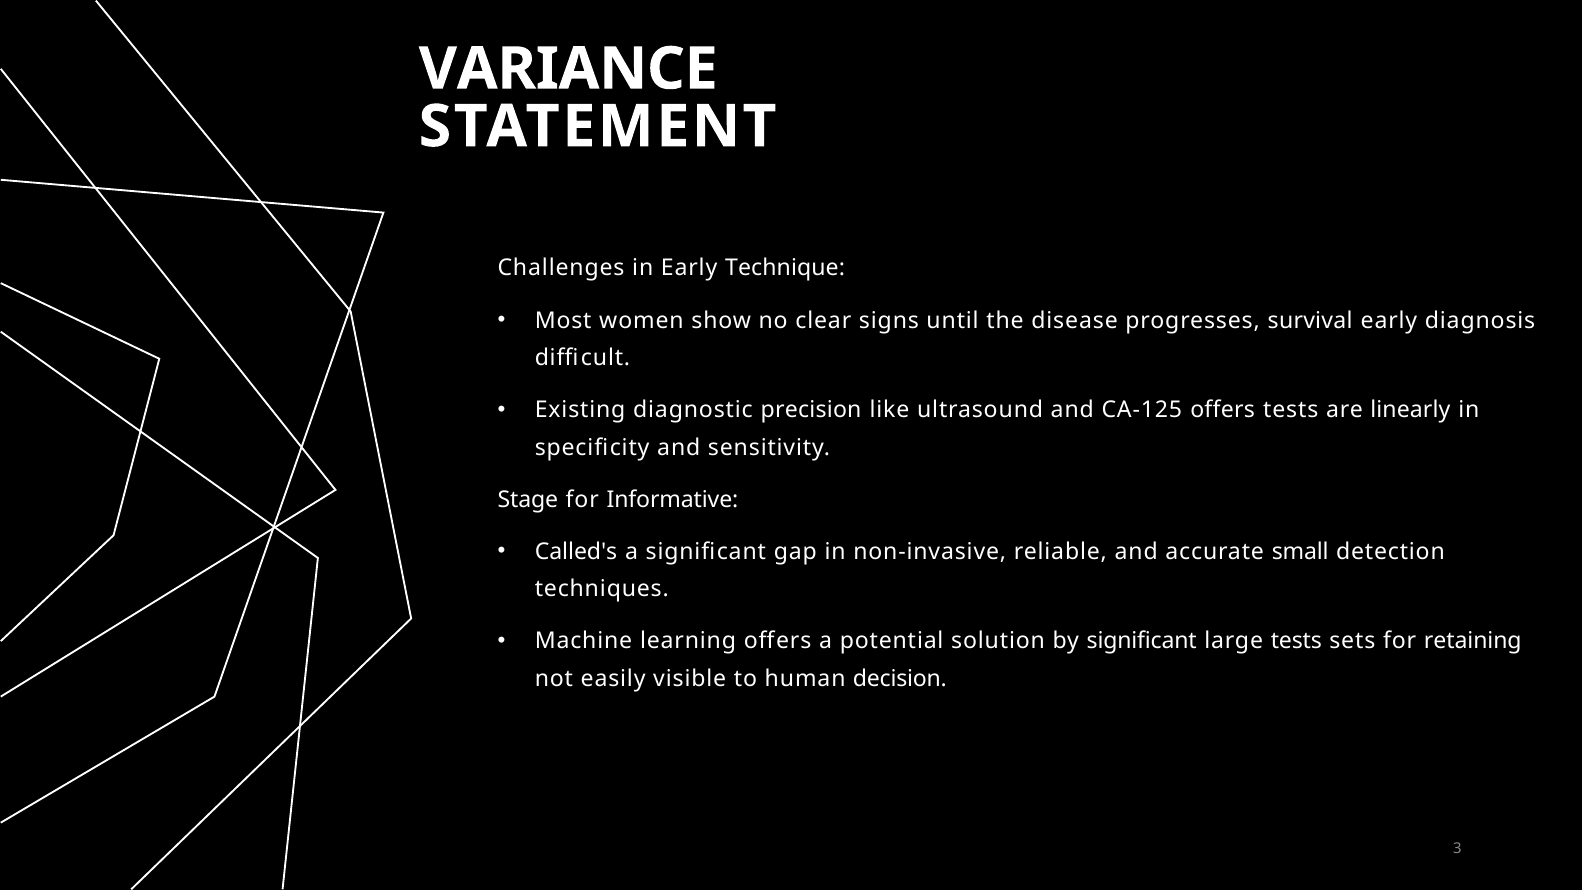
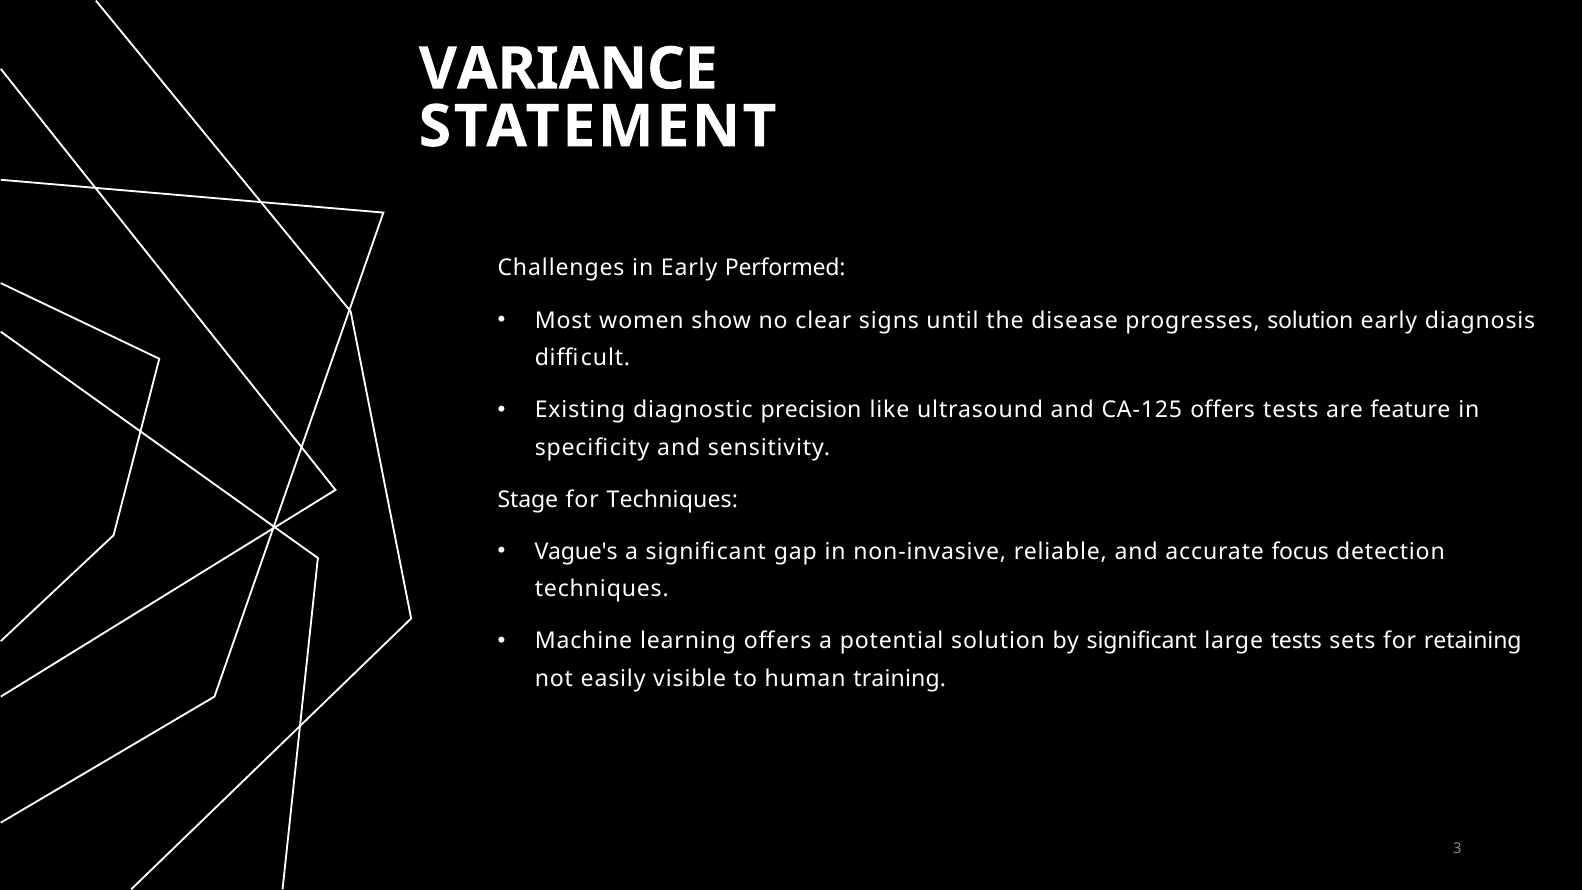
Technique: Technique -> Performed (785, 268)
progresses survival: survival -> solution (1310, 320)
linearly: linearly -> feature (1410, 410)
for Informative: Informative -> Techniques (672, 500)
Called's: Called's -> Vague's (576, 552)
small: small -> focus (1300, 552)
decision: decision -> training (900, 679)
